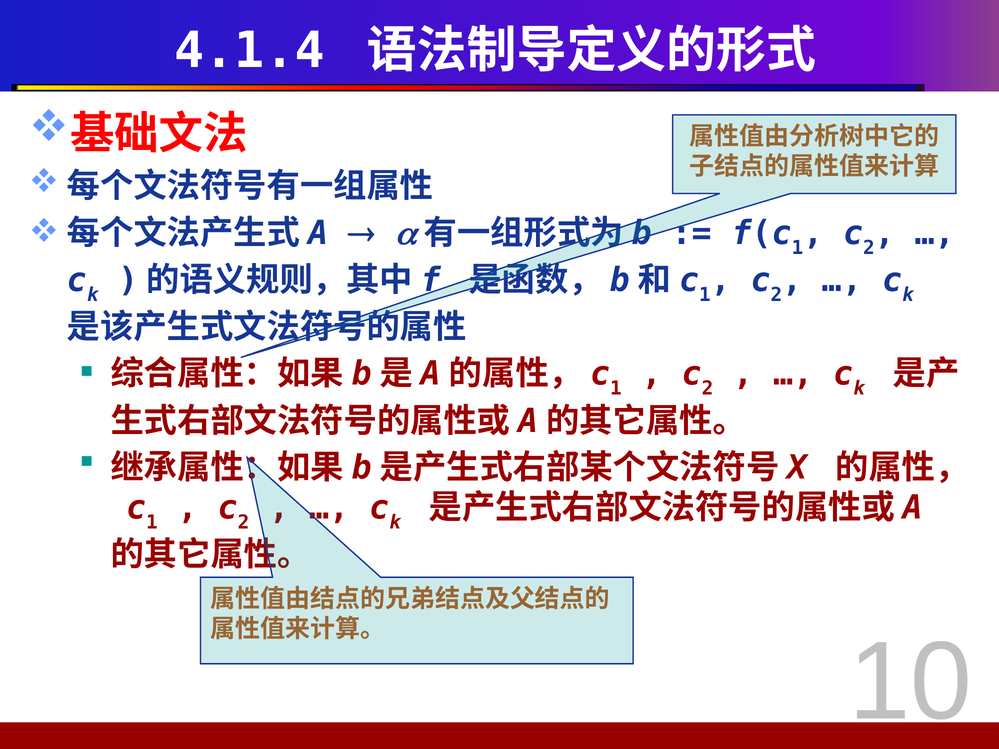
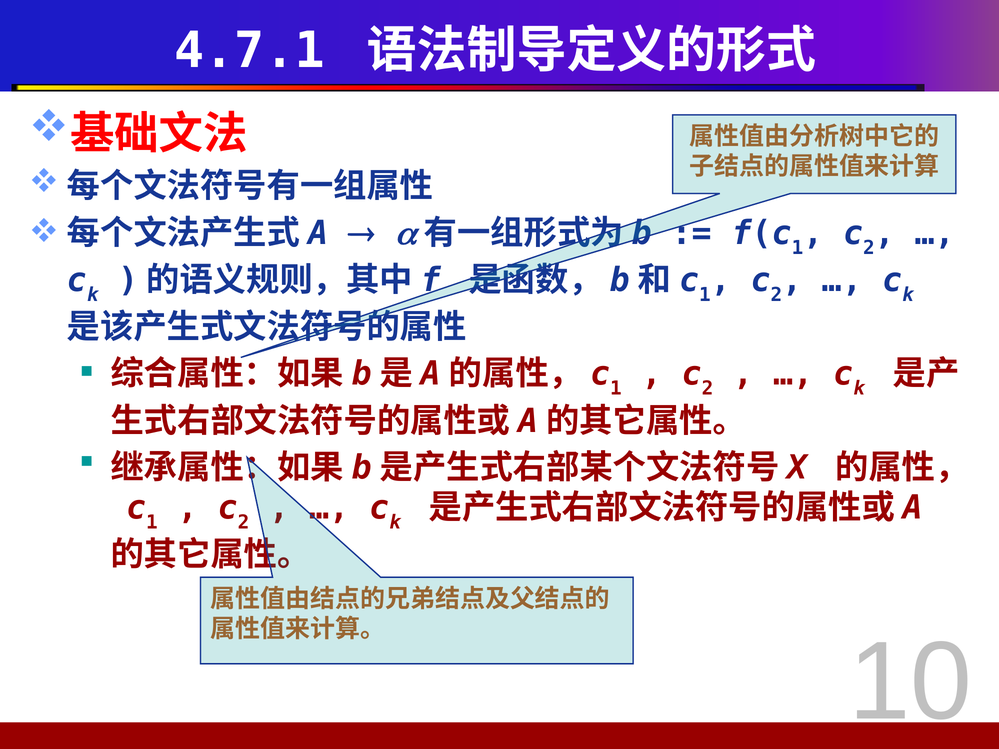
4.1.4: 4.1.4 -> 4.7.1 (250, 51)
